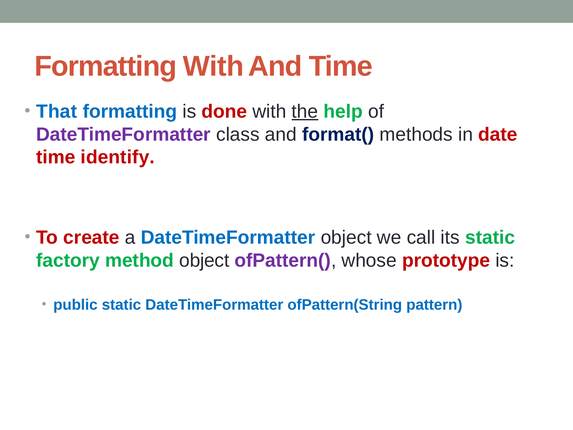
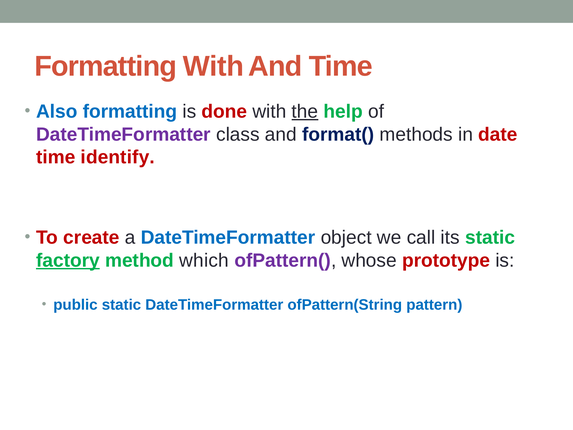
That: That -> Also (57, 111)
factory underline: none -> present (68, 260)
method object: object -> which (204, 260)
